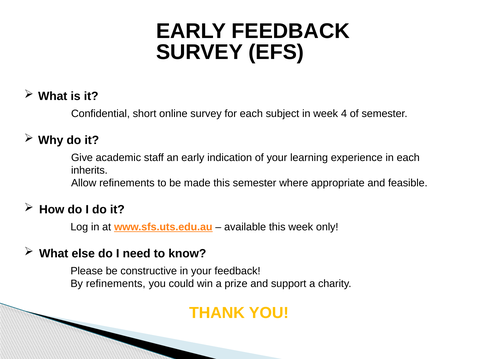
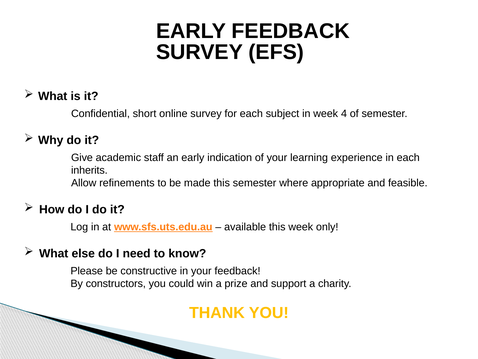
By refinements: refinements -> constructors (116, 283)
